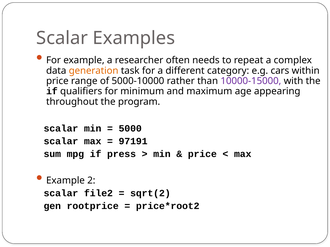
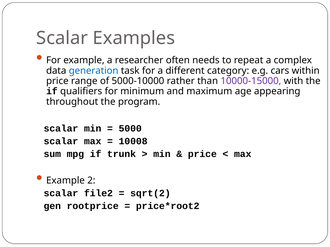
generation colour: orange -> blue (94, 71)
97191: 97191 -> 10008 (133, 141)
press: press -> trunk (122, 154)
